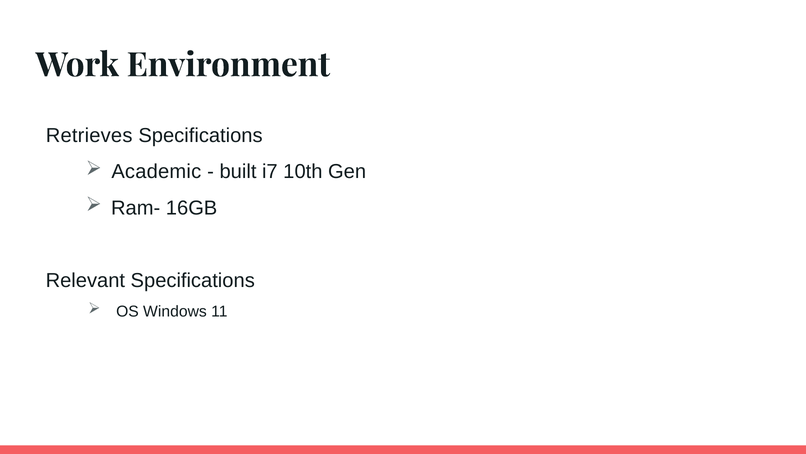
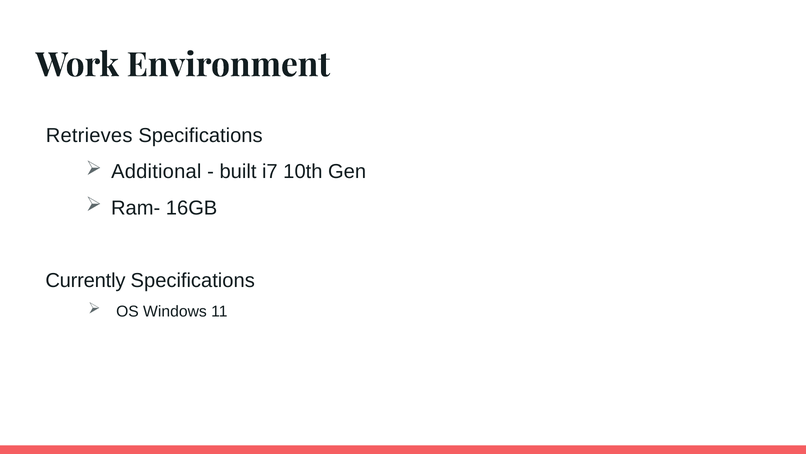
Academic: Academic -> Additional (156, 171)
Relevant: Relevant -> Currently (85, 280)
